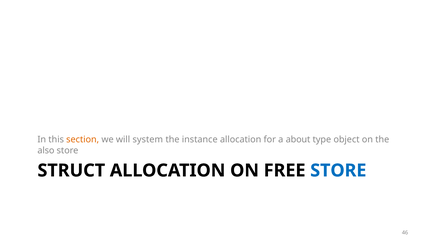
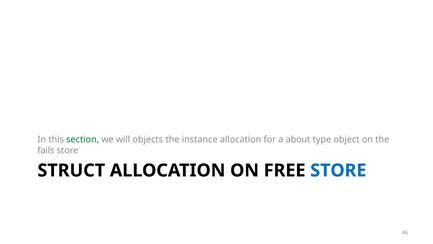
section colour: orange -> green (83, 139)
system: system -> objects (148, 139)
also: also -> fails (46, 150)
